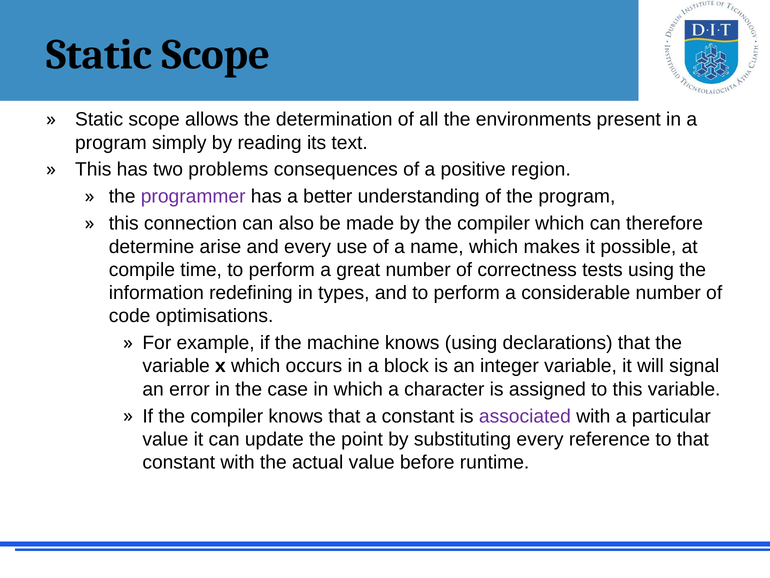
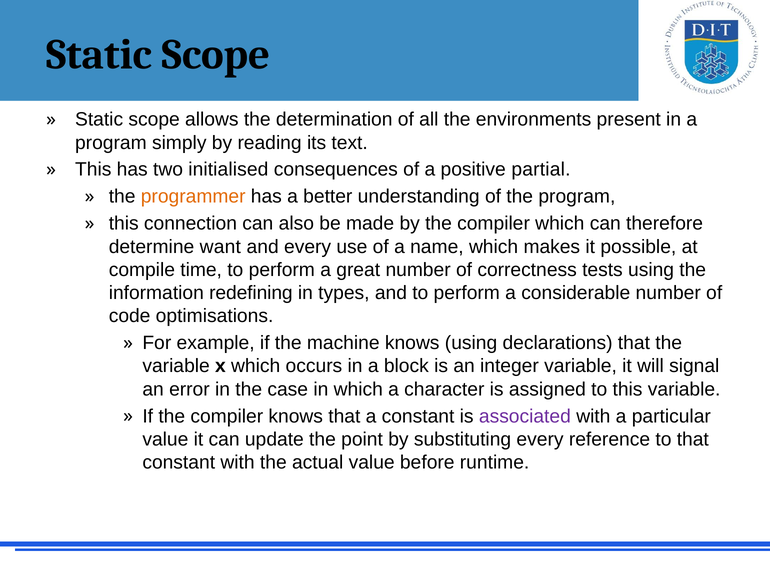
problems: problems -> initialised (228, 169)
region: region -> partial (541, 169)
programmer colour: purple -> orange (193, 196)
arise: arise -> want (220, 246)
